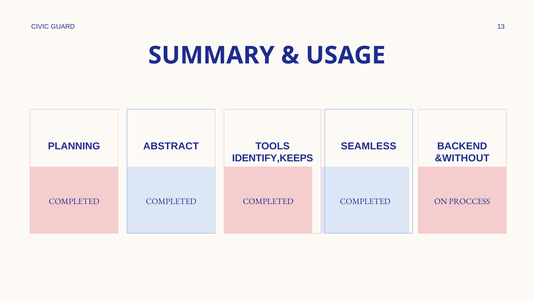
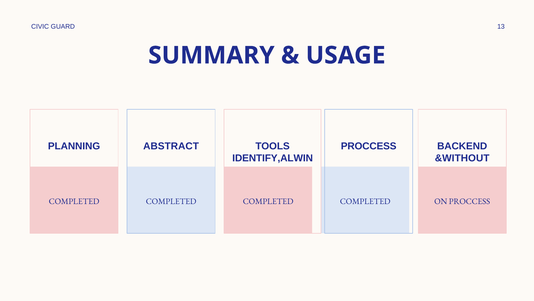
SEAMLESS: SEAMLESS -> PROCCESS (369, 146)
IDENTIFY,KEEPS: IDENTIFY,KEEPS -> IDENTIFY,ALWIN (273, 158)
